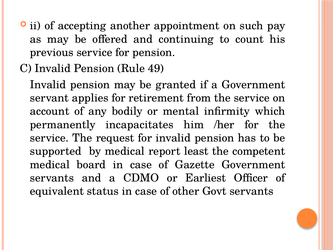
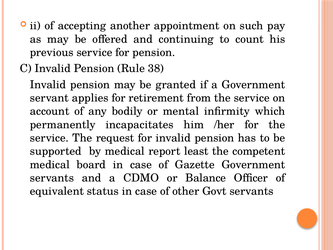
49: 49 -> 38 (156, 68)
Earliest: Earliest -> Balance (206, 178)
